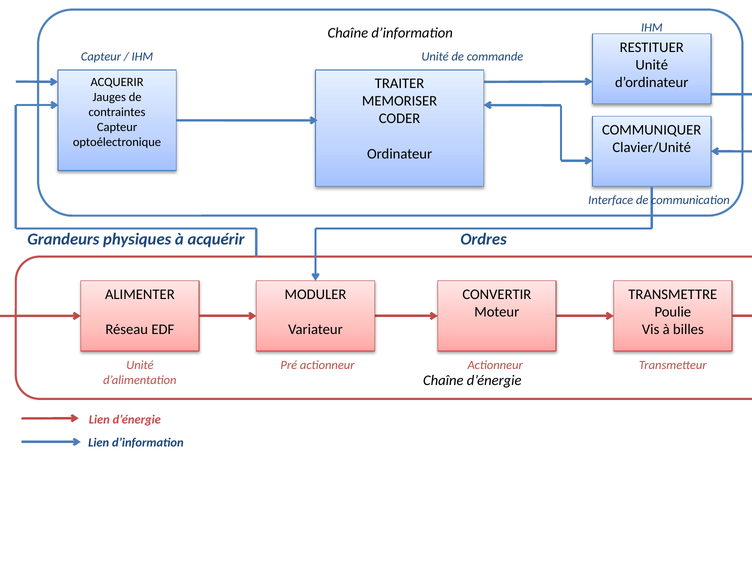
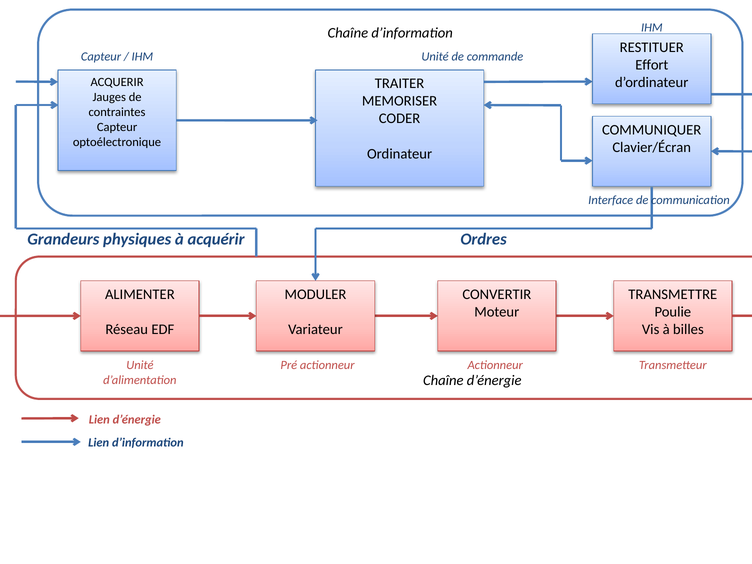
Unité: Unité -> Effort (652, 65)
Clavier/Unité: Clavier/Unité -> Clavier/Écran (652, 147)
